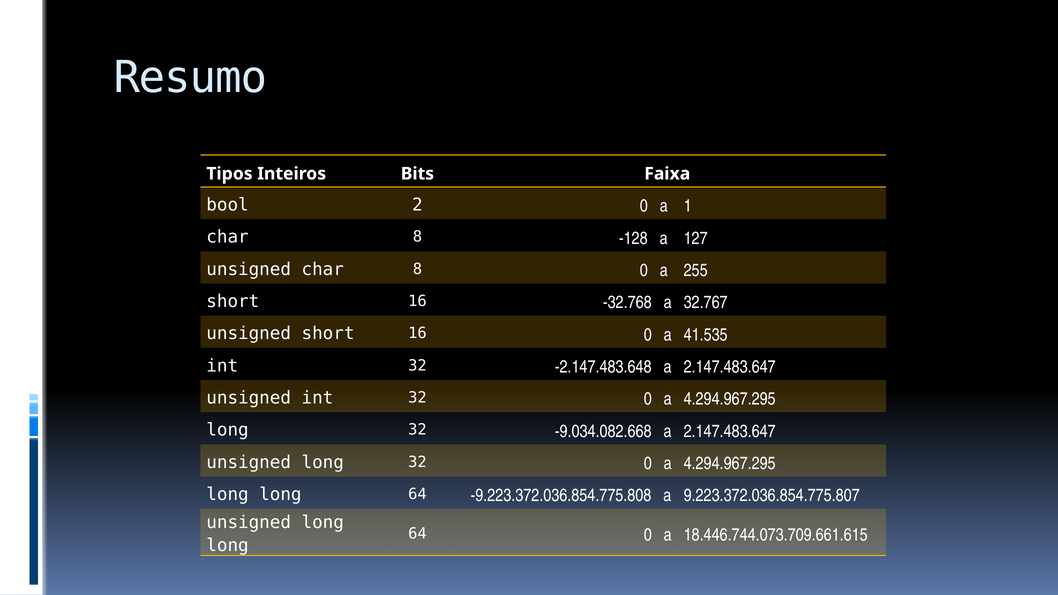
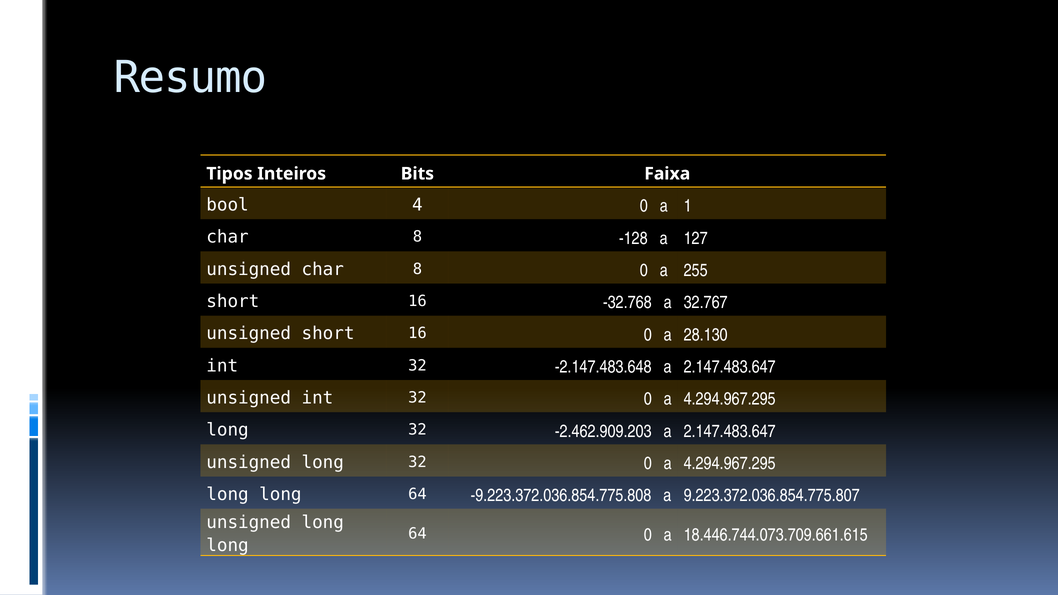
2: 2 -> 4 (417, 205)
41.535: 41.535 -> 28.130 (706, 335)
-9.034.082.668: -9.034.082.668 -> -2.462.909.203 (603, 431)
